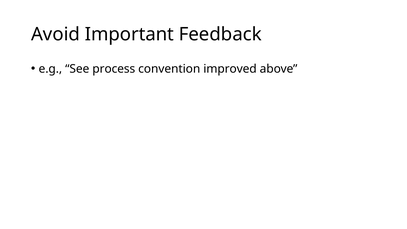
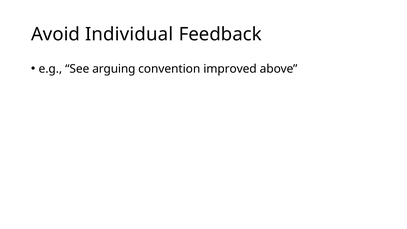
Important: Important -> Individual (129, 34)
process: process -> arguing (114, 69)
